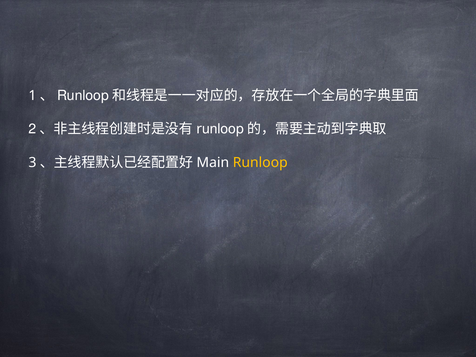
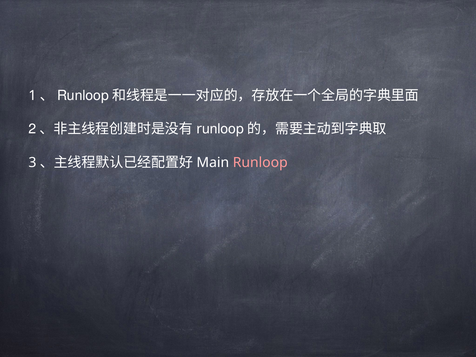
Runloop colour: yellow -> pink (260, 162)
